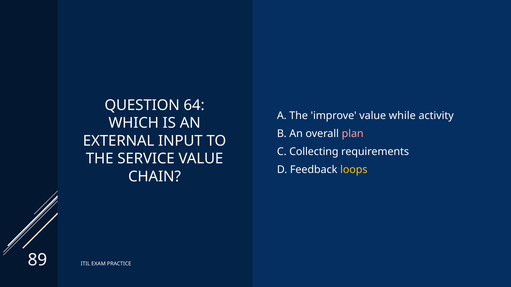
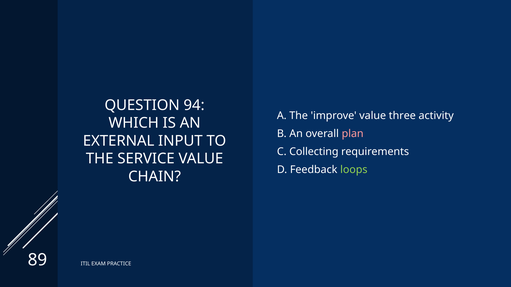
64: 64 -> 94 (194, 105)
while: while -> three (402, 116)
loops colour: yellow -> light green (354, 170)
